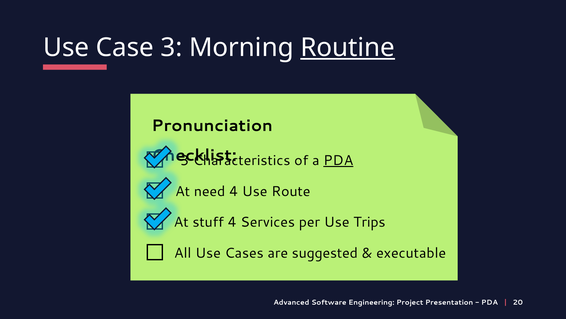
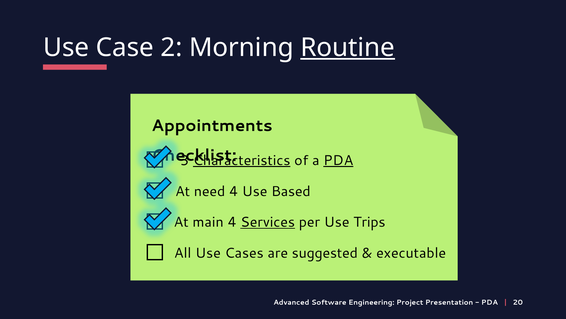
Case 3: 3 -> 2 (171, 48)
Pronunciation: Pronunciation -> Appointments (212, 125)
Characteristics underline: none -> present (242, 160)
Route: Route -> Based (291, 191)
stuff: stuff -> main (208, 222)
Services underline: none -> present (268, 222)
